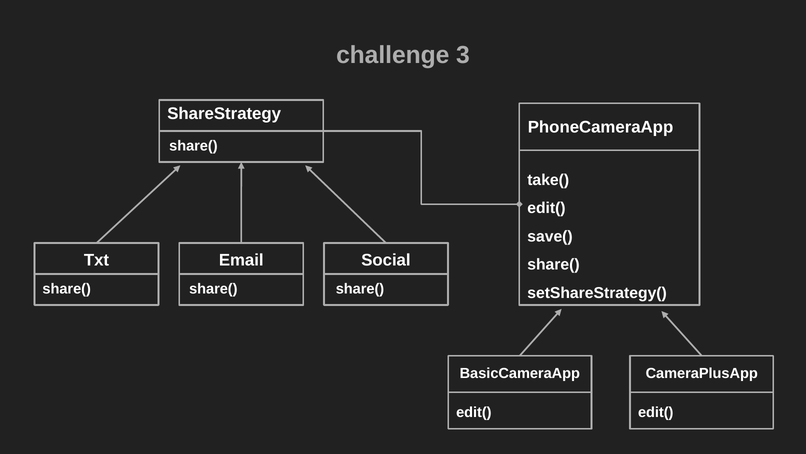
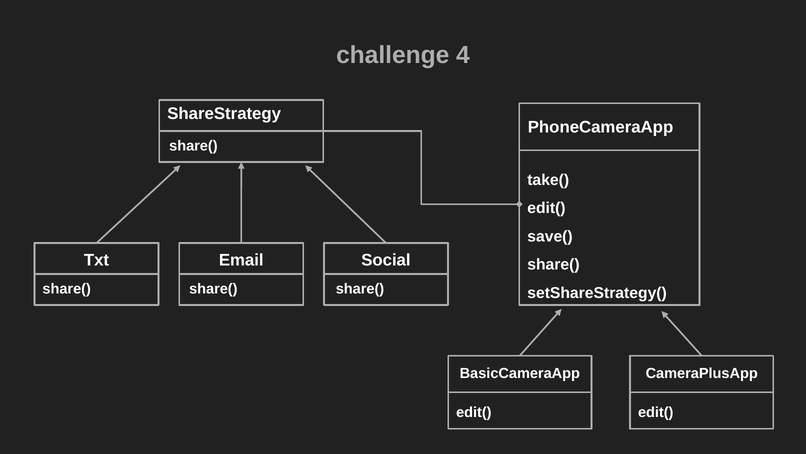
3: 3 -> 4 (463, 55)
